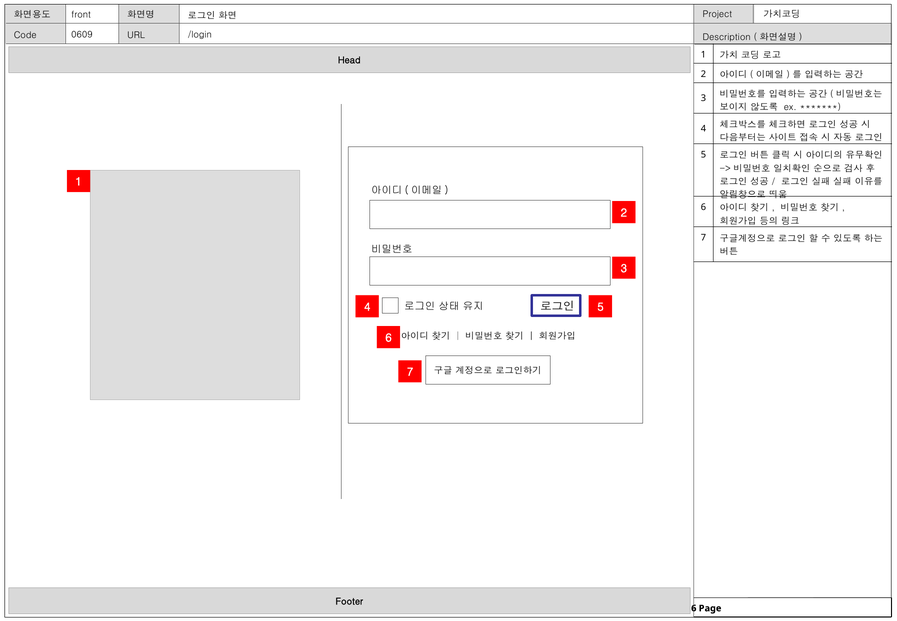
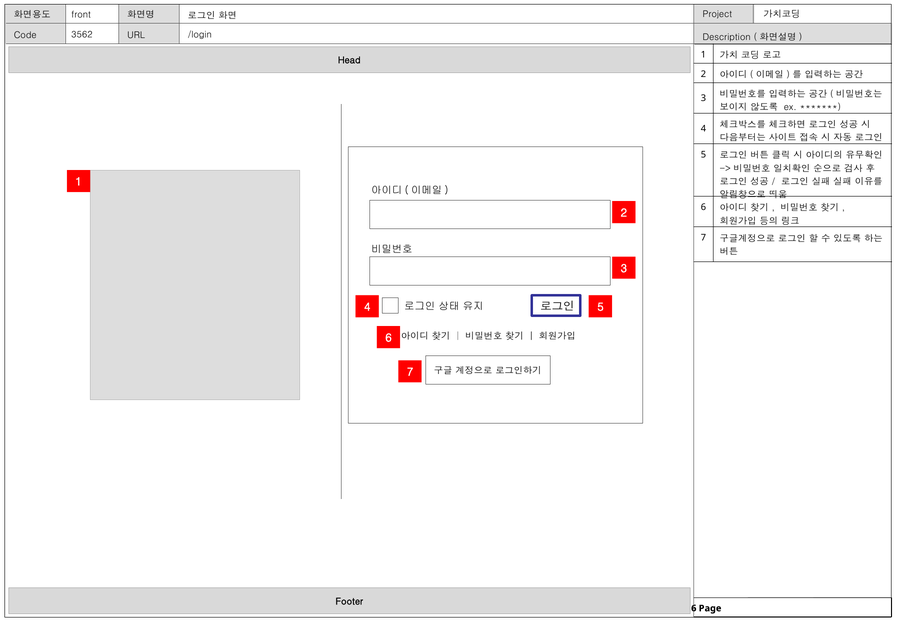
0609: 0609 -> 3562 (82, 35)
